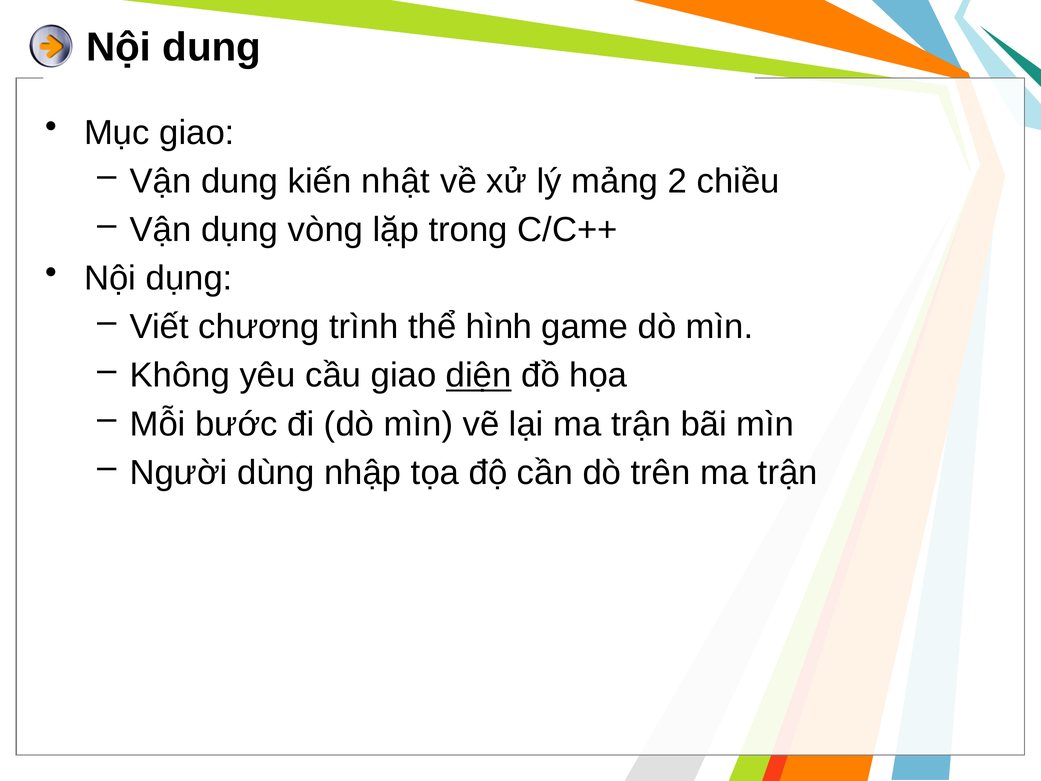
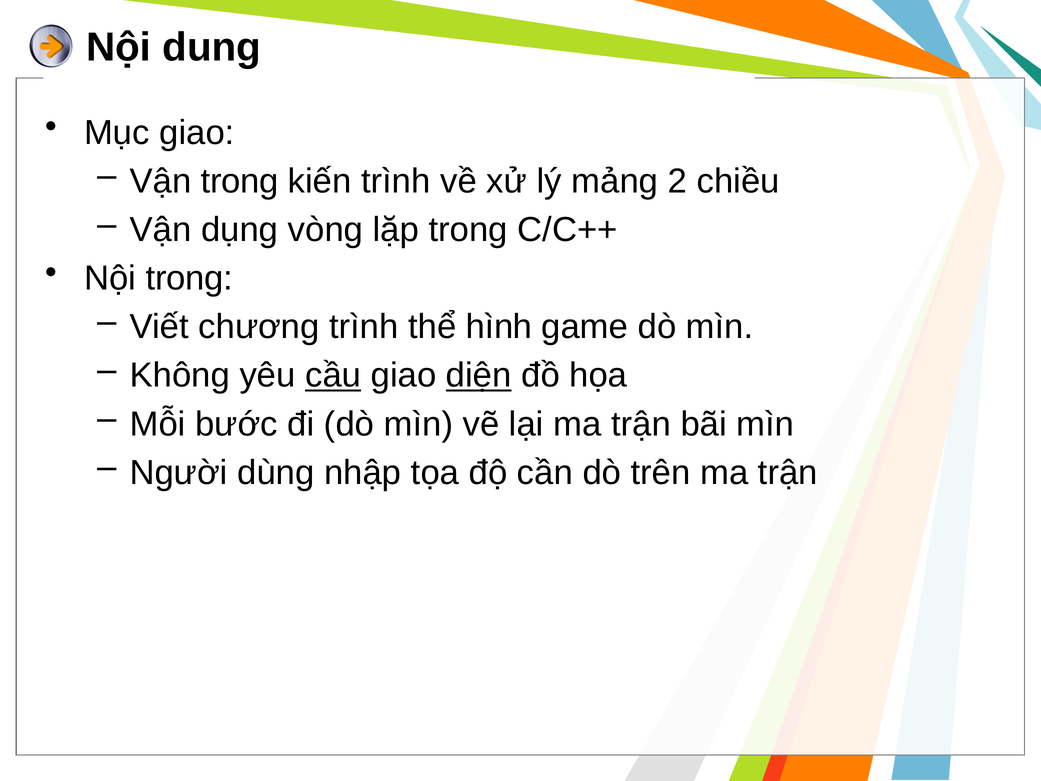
Vận dung: dung -> trong (240, 181)
kiến nhật: nhật -> trình (396, 181)
Nội dụng: dụng -> trong (189, 278)
cầu underline: none -> present (333, 375)
